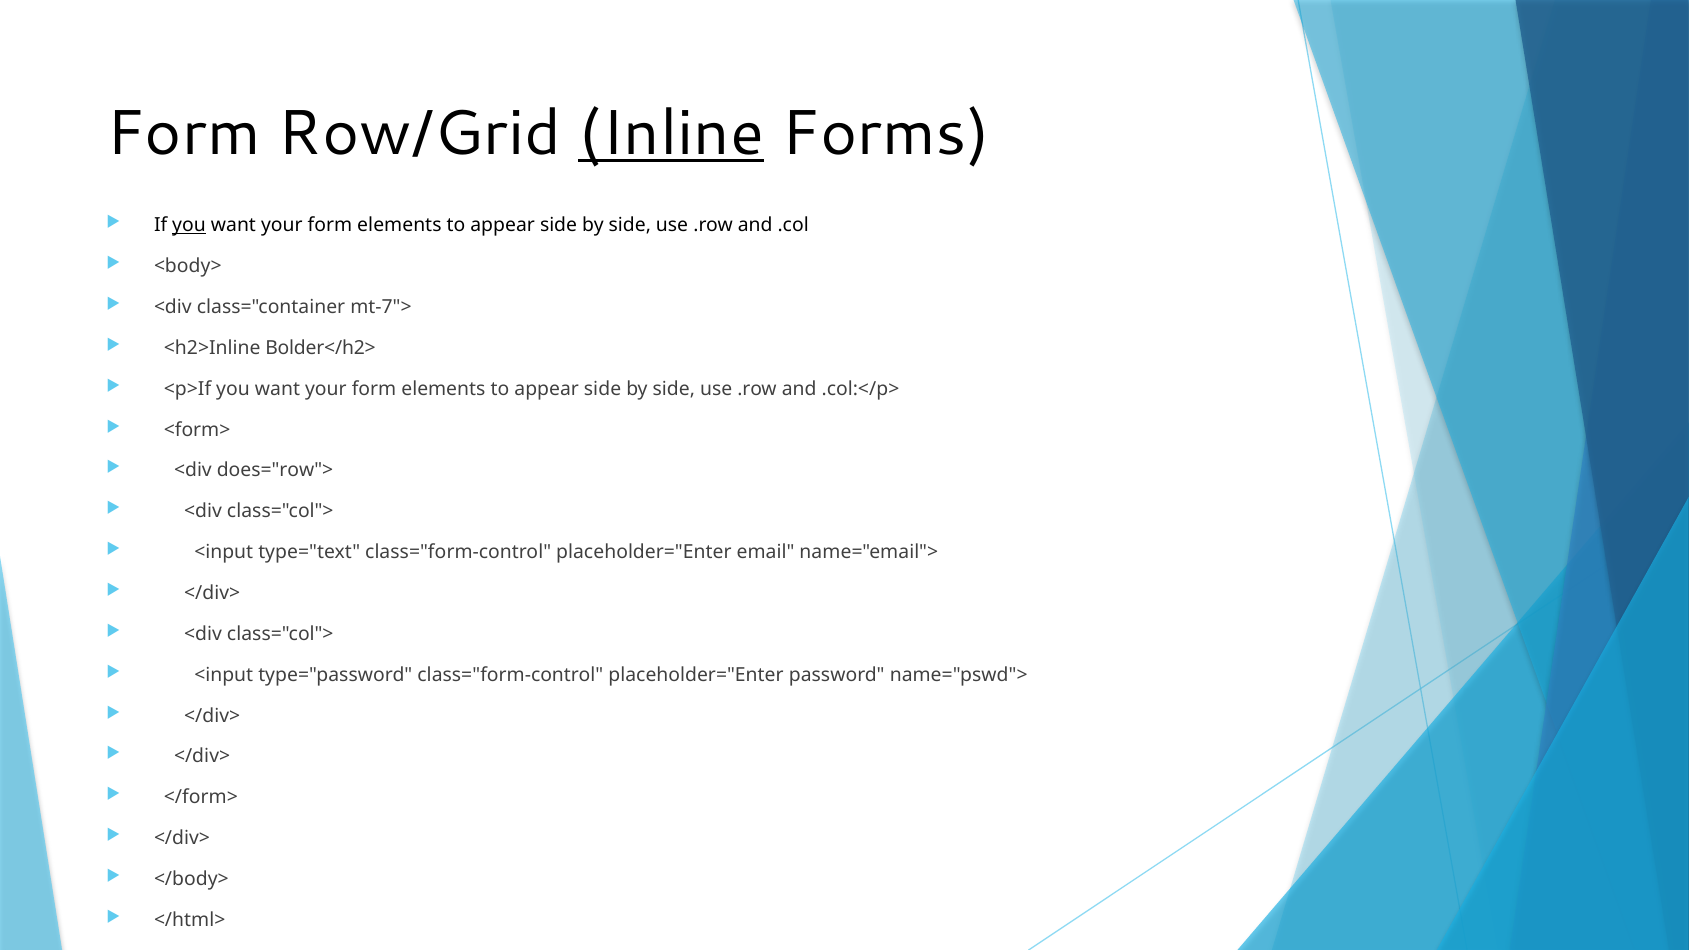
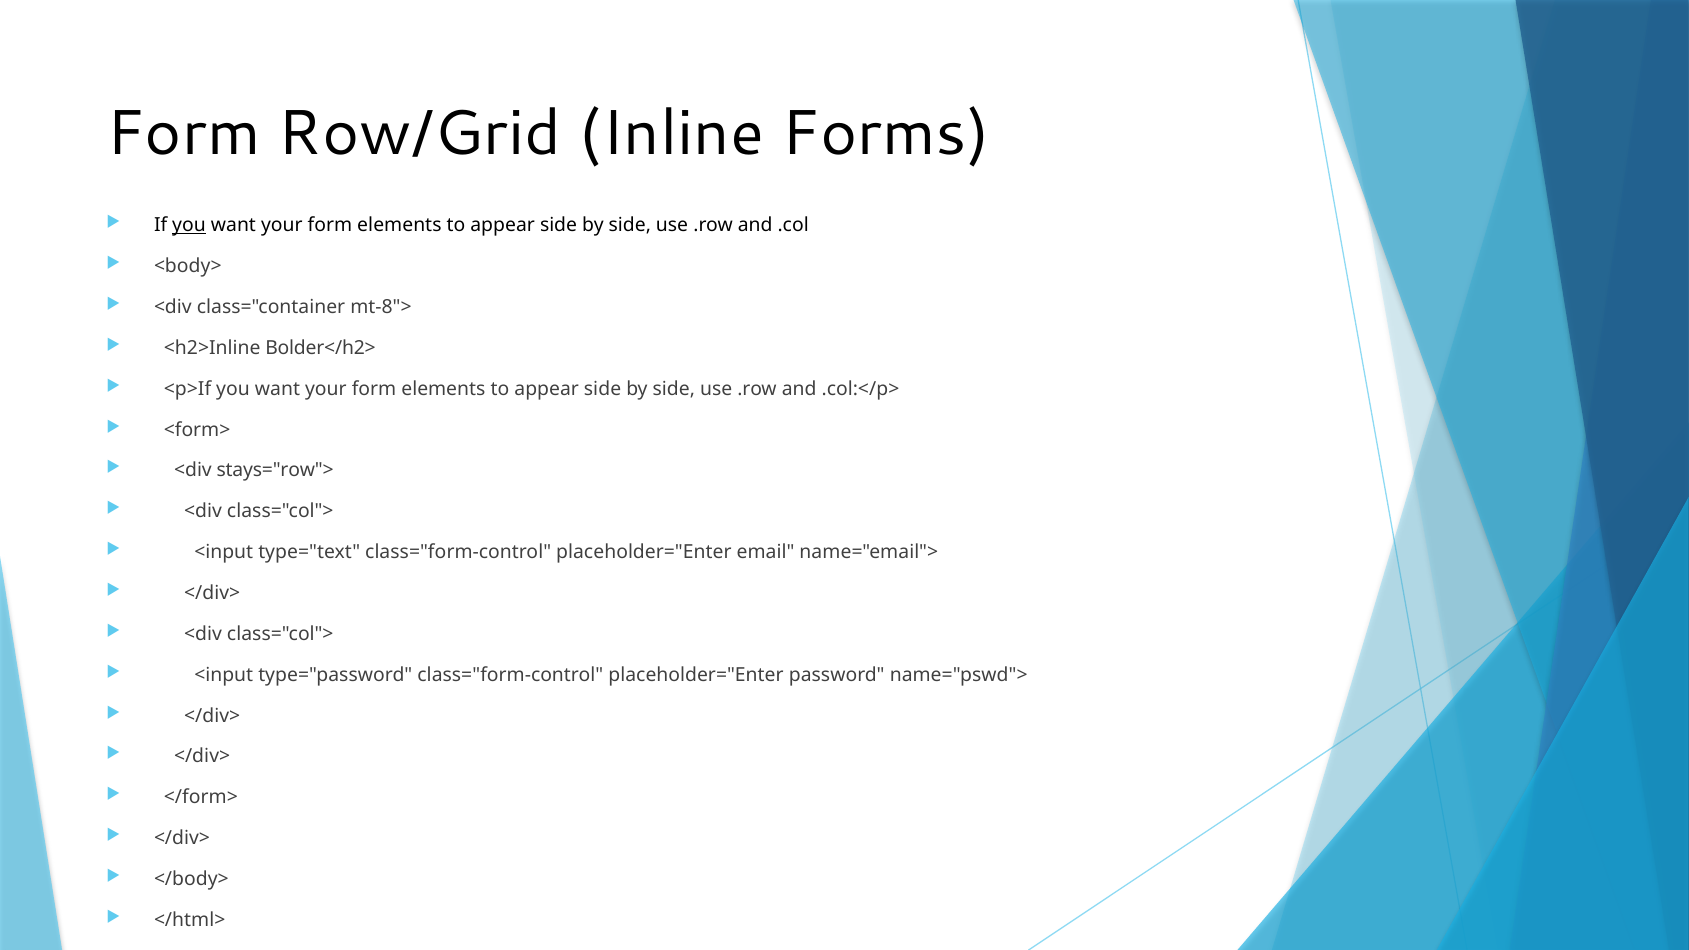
Inline underline: present -> none (671, 133)
mt-7">: mt-7"> -> mt-8"> (381, 307)
does="row">: does="row"> -> stays="row"> (275, 471)
